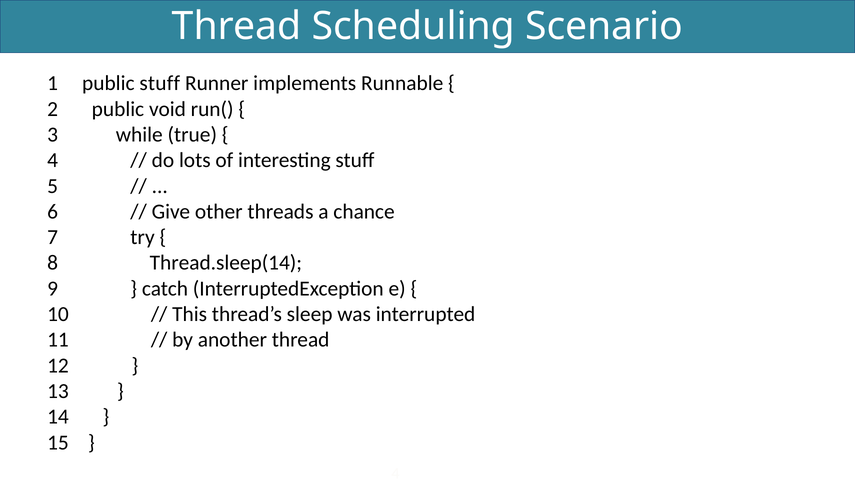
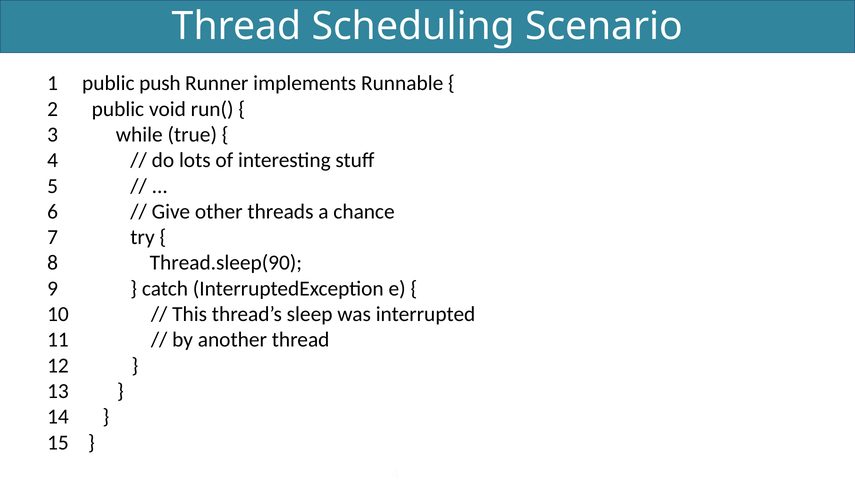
public stuff: stuff -> push (160, 83)
Thread.sleep(14: Thread.sleep(14 -> Thread.sleep(90 (226, 263)
